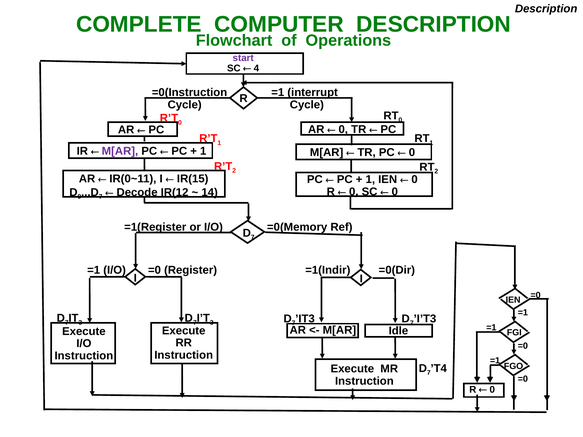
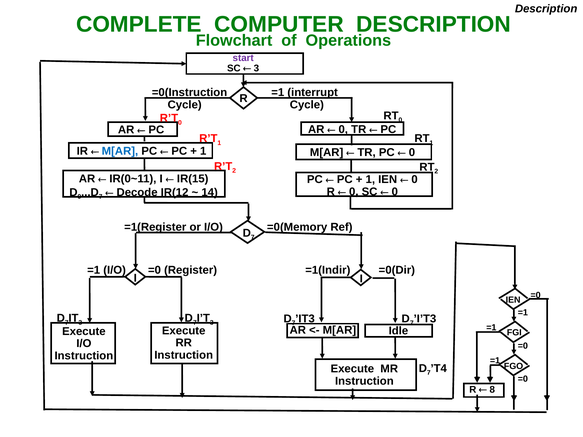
4: 4 -> 3 (256, 68)
M[AR colour: purple -> blue (120, 151)
0: 0 -> 8 (492, 390)
